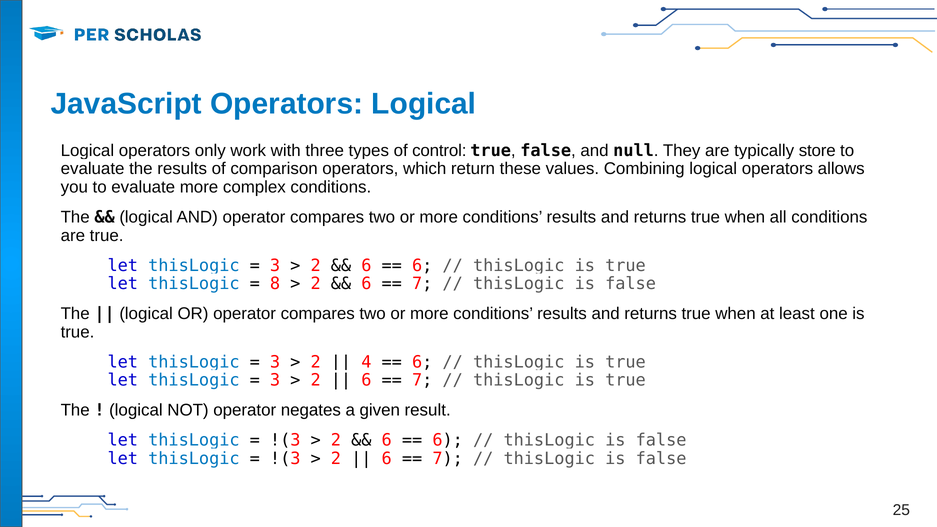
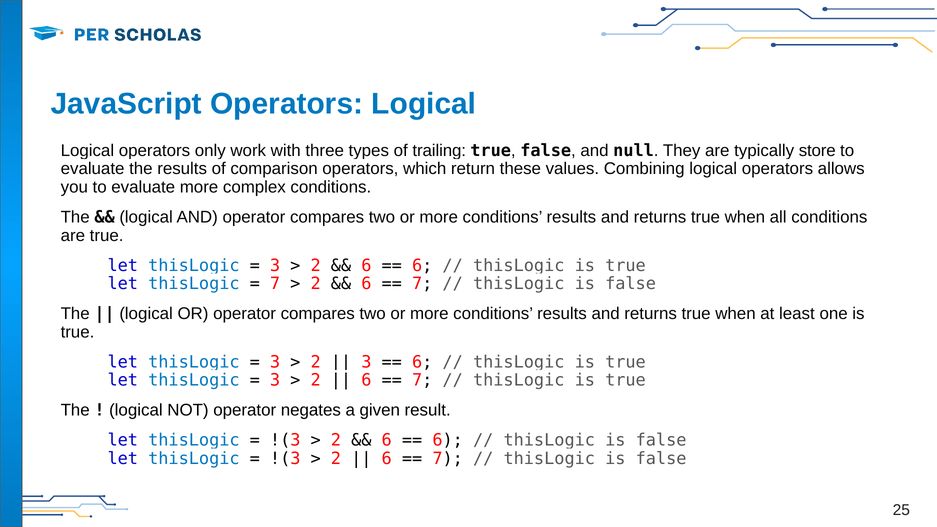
control: control -> trailing (439, 151)
8: 8 -> 7 (275, 284)
4: 4 -> 3 (366, 362)
